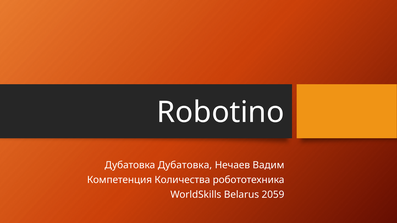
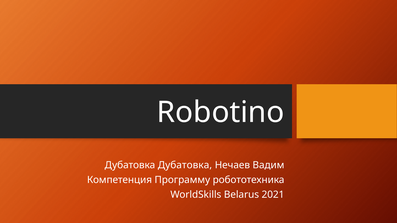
Количества: Количества -> Программу (182, 180)
2059: 2059 -> 2021 (273, 195)
